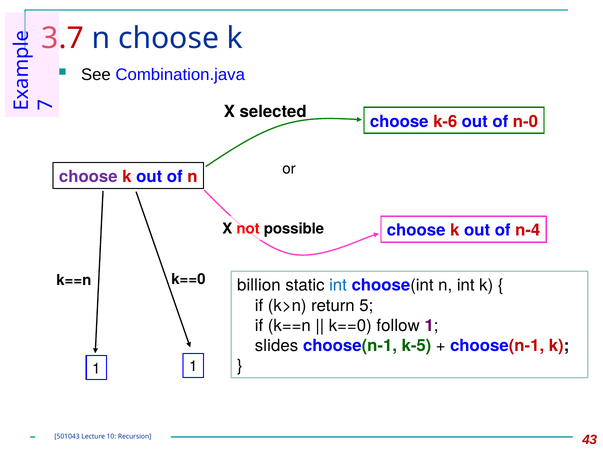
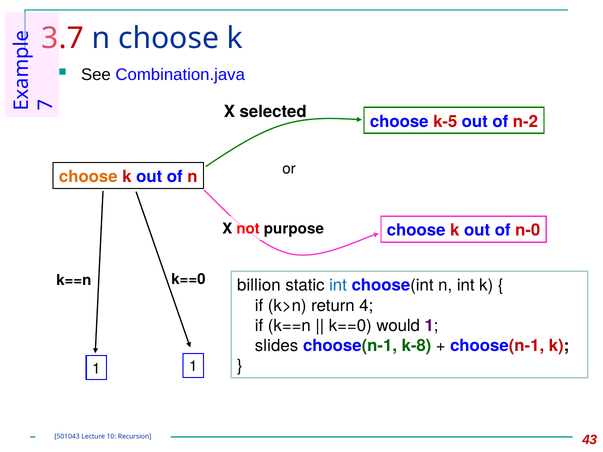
k-6: k-6 -> k-5 (445, 122)
n-0: n-0 -> n-2 (525, 122)
choose colour: purple -> orange (88, 177)
possible: possible -> purpose (294, 229)
n-4: n-4 -> n-0 (528, 230)
5: 5 -> 4 (366, 306)
follow: follow -> would (398, 326)
k-5: k-5 -> k-8 (416, 346)
